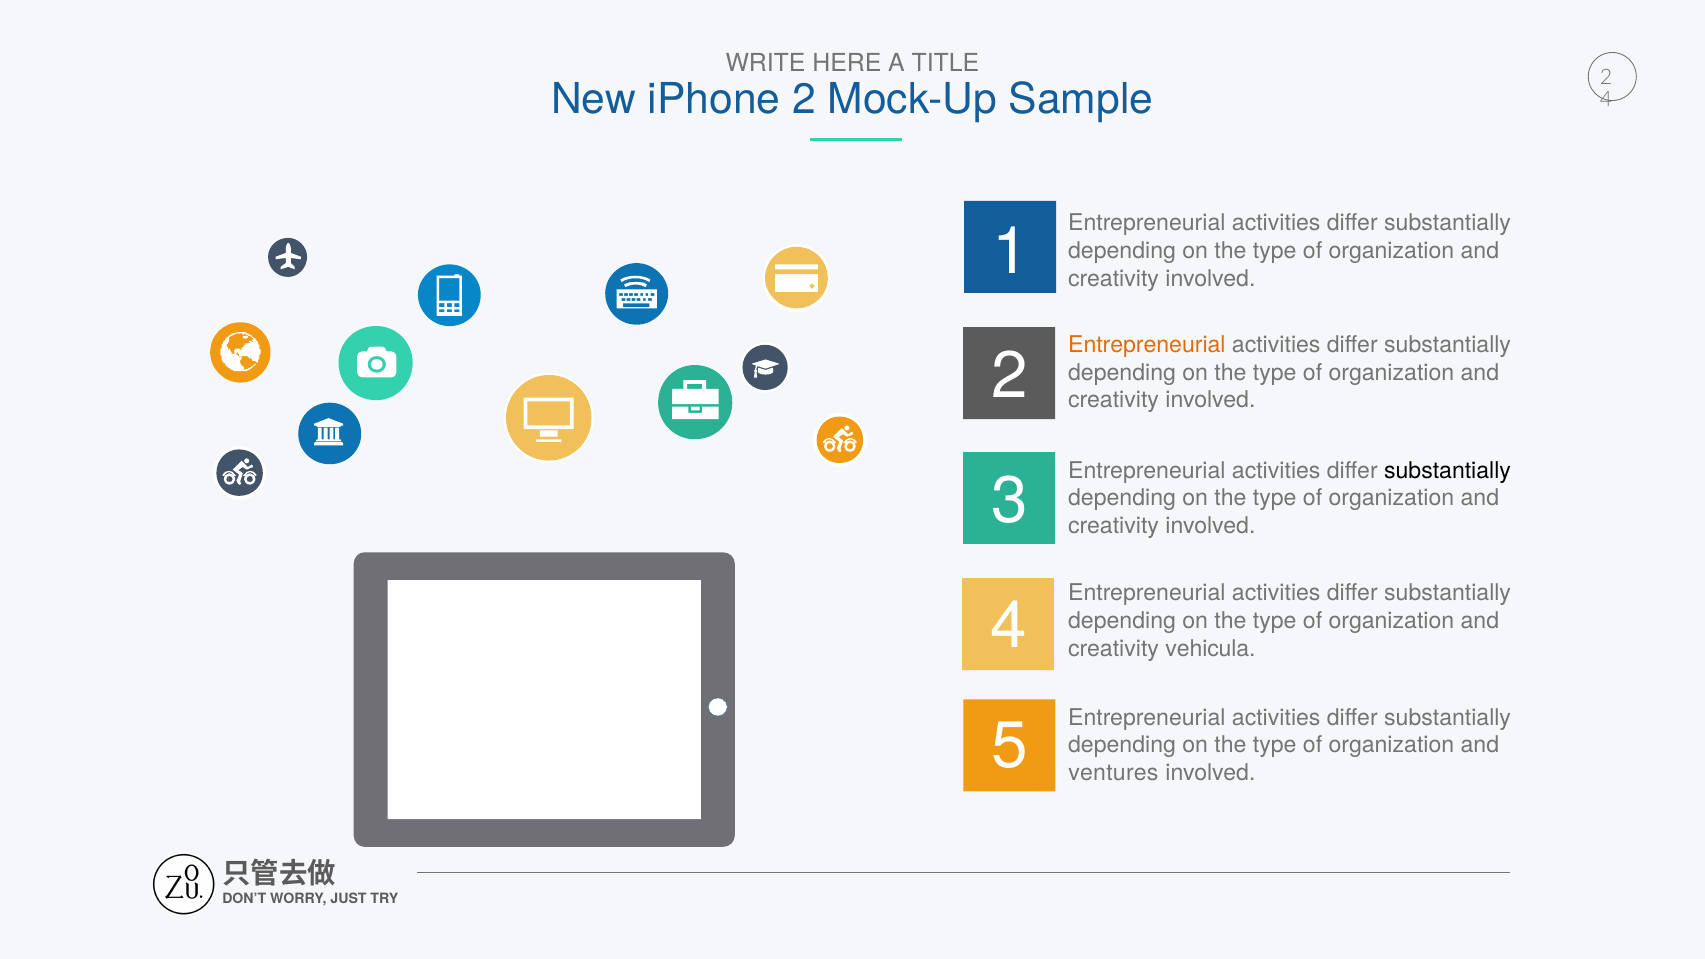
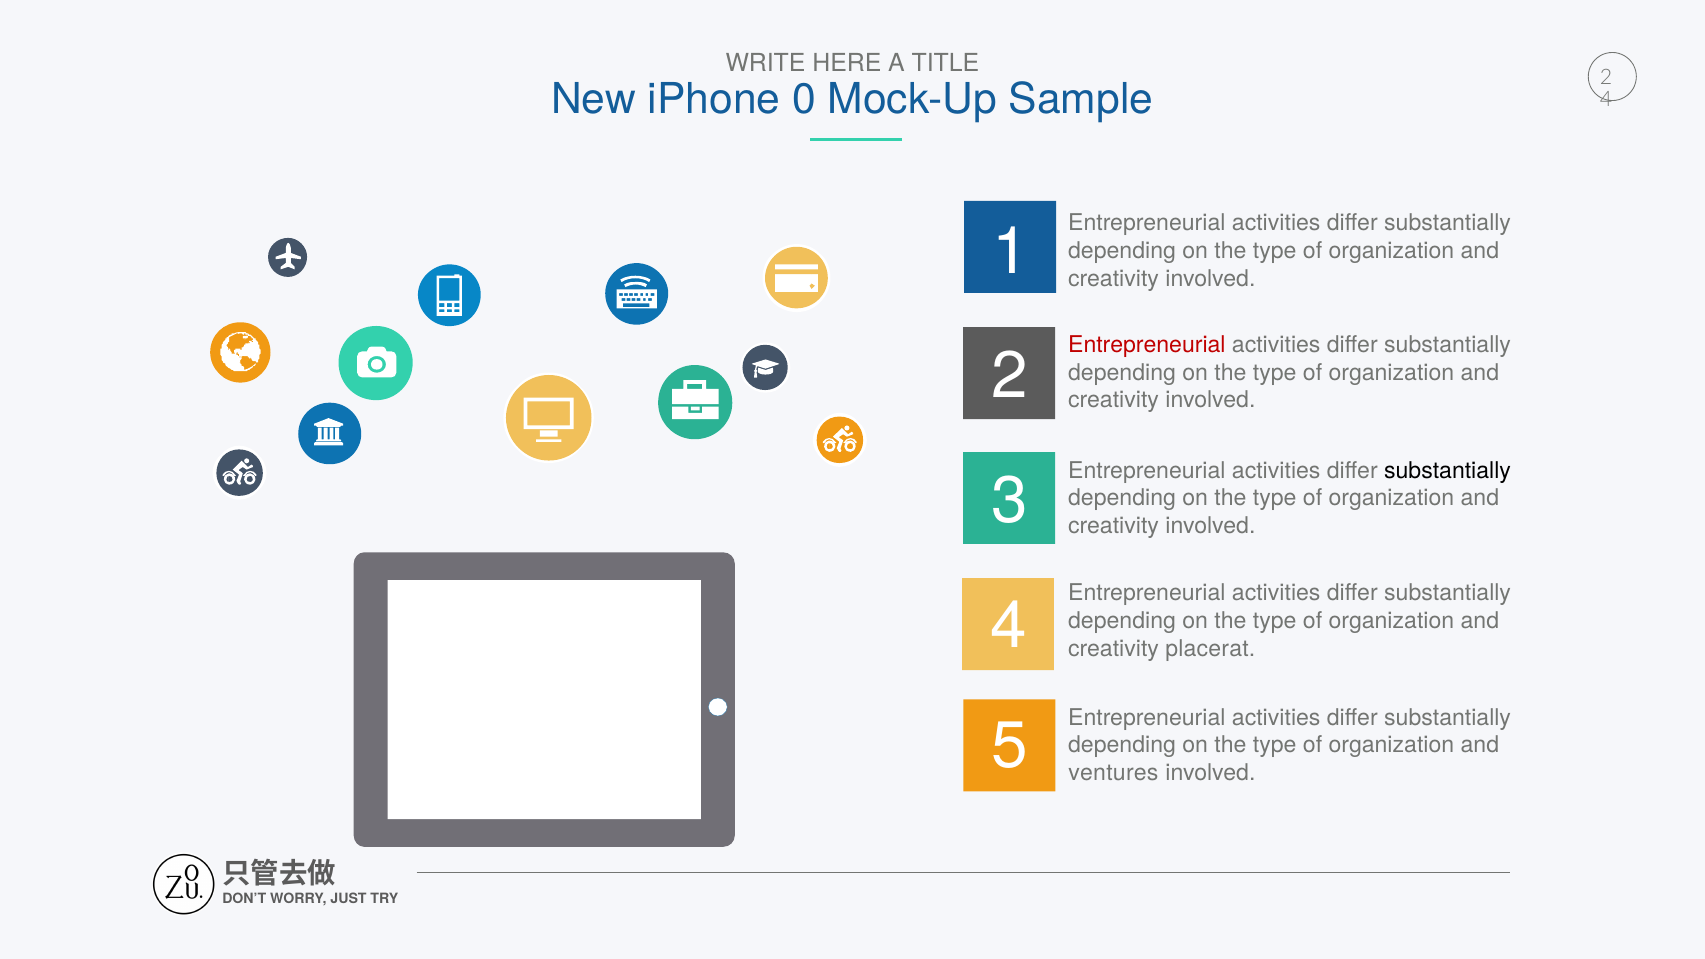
iPhone 2: 2 -> 0 (804, 100)
Entrepreneurial colour: orange -> red (1147, 345)
vehicula: vehicula -> placerat (1210, 649)
